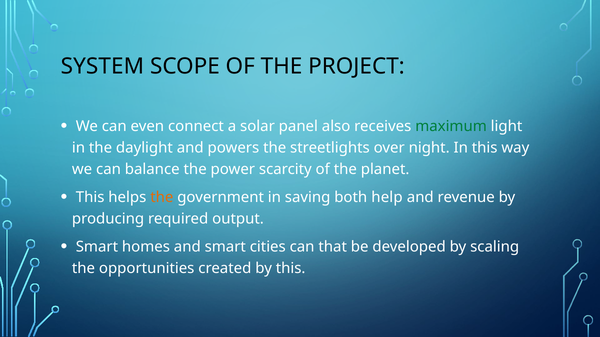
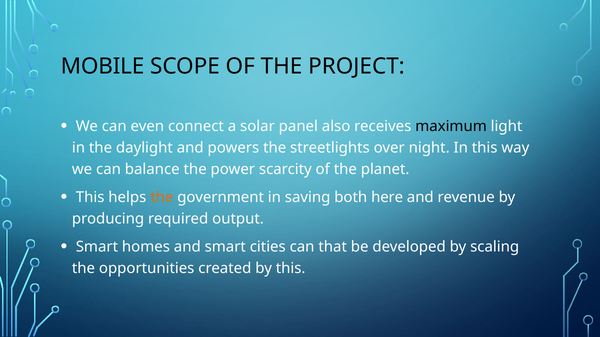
SYSTEM: SYSTEM -> MOBILE (103, 67)
maximum colour: green -> black (451, 127)
help: help -> here (387, 198)
